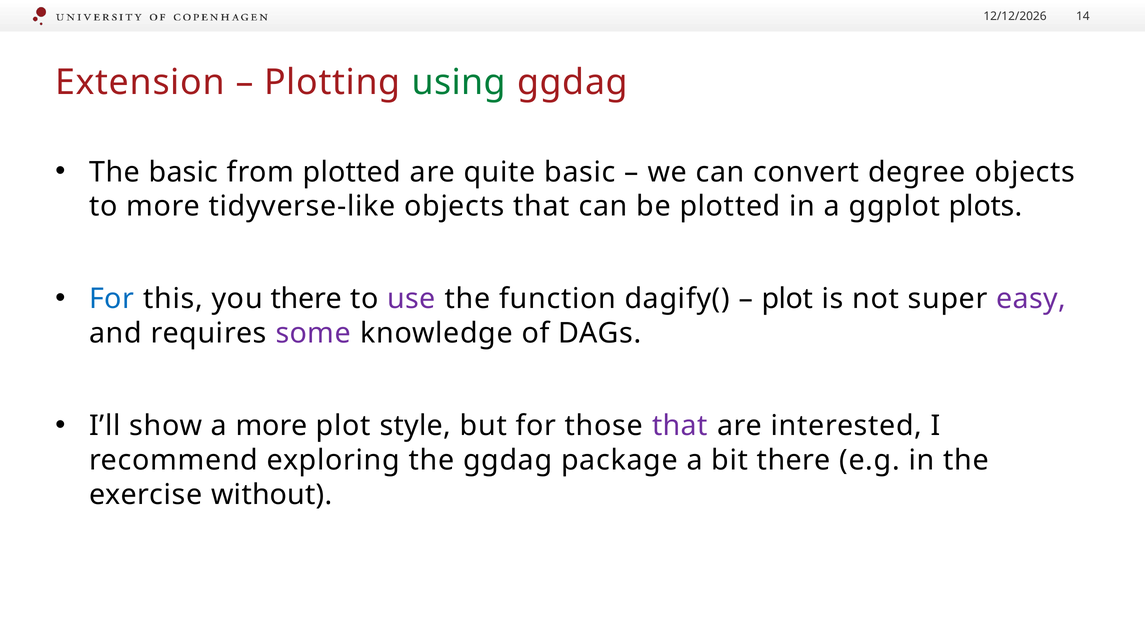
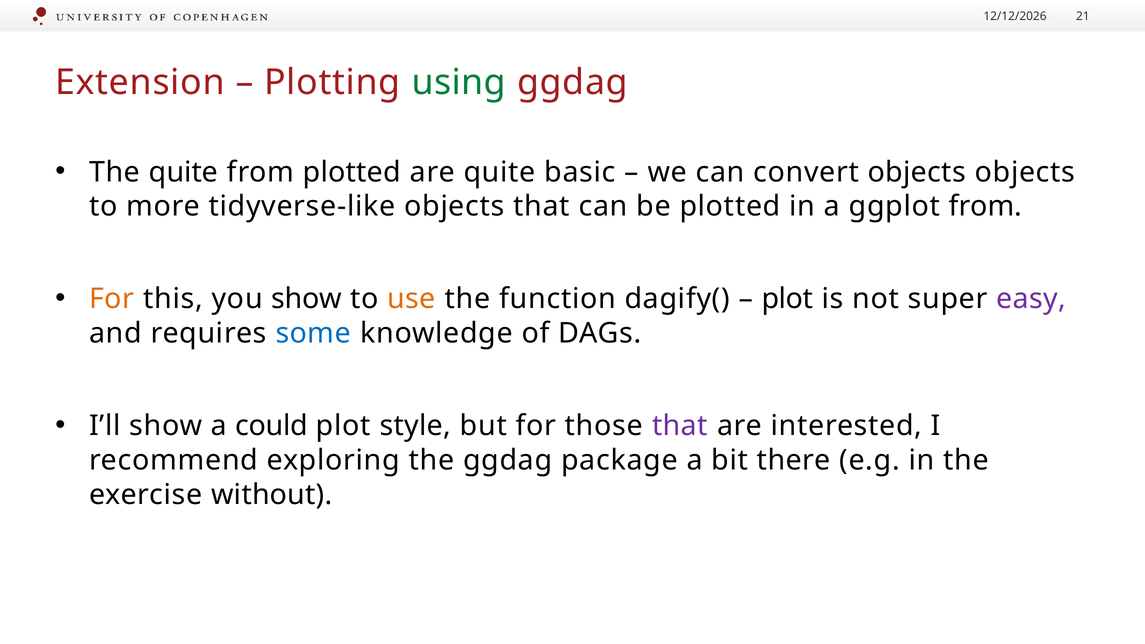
14: 14 -> 21 (1083, 16)
The basic: basic -> quite (184, 172)
convert degree: degree -> objects (917, 172)
ggplot plots: plots -> from (986, 206)
For colour: blue -> orange (112, 299)
you there: there -> show (306, 299)
use colour: purple -> orange (411, 299)
some colour: purple -> blue (313, 333)
a more: more -> could (272, 426)
